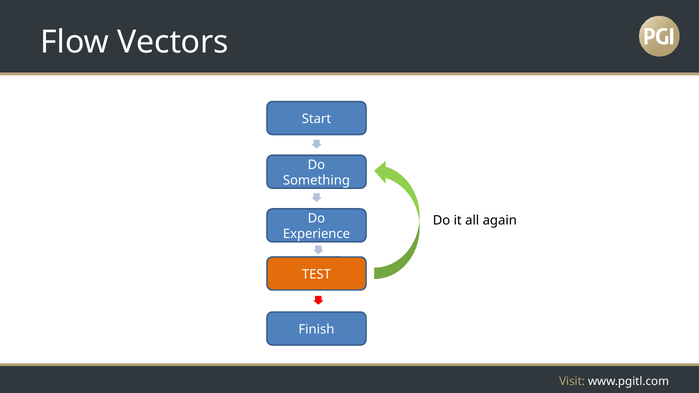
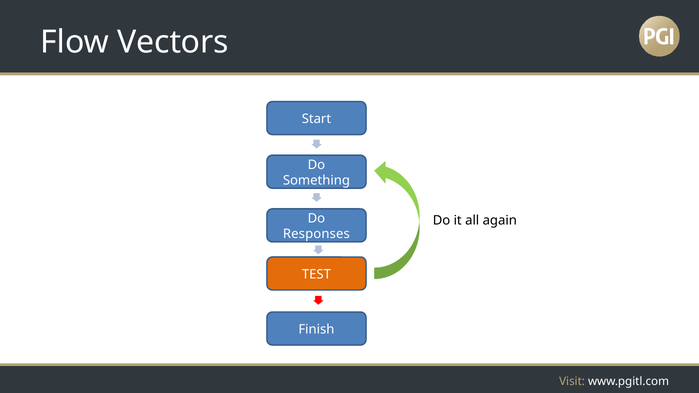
Experience: Experience -> Responses (316, 234)
